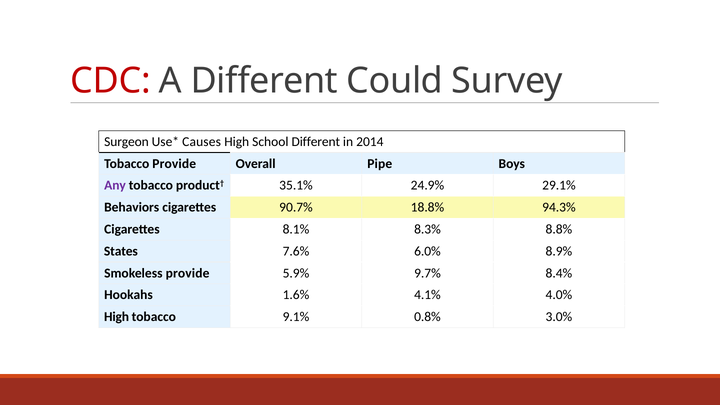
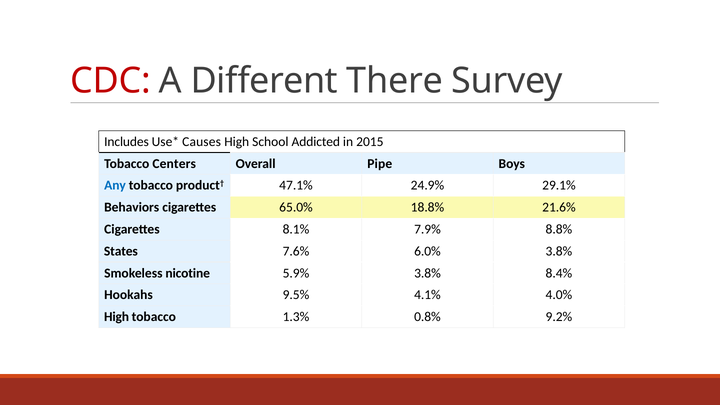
Could: Could -> There (395, 81)
Surgeon: Surgeon -> Includes (127, 142)
School Different: Different -> Addicted (316, 142)
2014: 2014 -> 2015 (370, 142)
Tobacco Provide: Provide -> Centers (174, 164)
Any colour: purple -> blue (115, 186)
35.1%: 35.1% -> 47.1% (296, 186)
90.7%: 90.7% -> 65.0% (296, 207)
94.3%: 94.3% -> 21.6% (559, 207)
8.3%: 8.3% -> 7.9% (427, 229)
6.0% 8.9%: 8.9% -> 3.8% (559, 251)
Smokeless provide: provide -> nicotine (188, 273)
5.9% 9.7%: 9.7% -> 3.8% (427, 273)
1.6%: 1.6% -> 9.5% (296, 295)
9.1%: 9.1% -> 1.3% (296, 317)
3.0%: 3.0% -> 9.2% (559, 317)
